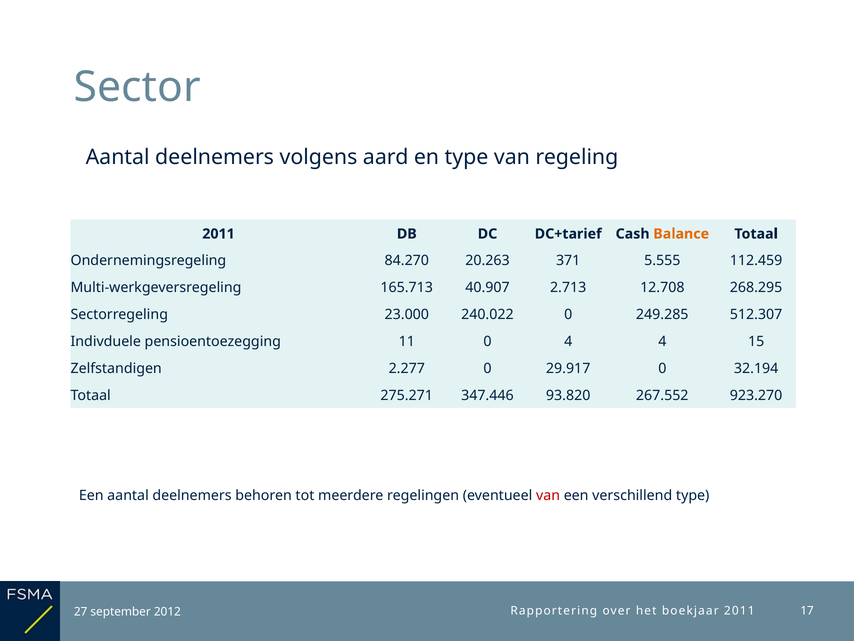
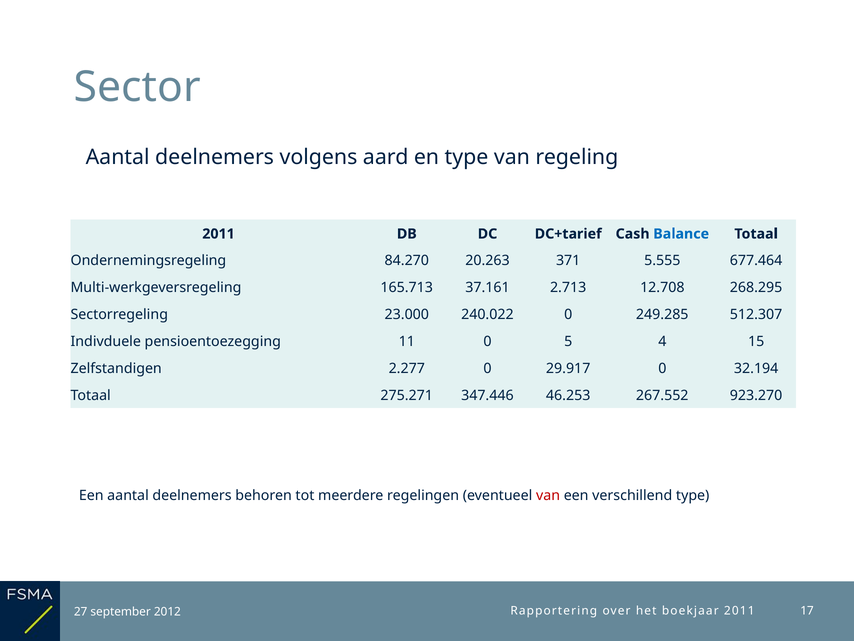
Balance colour: orange -> blue (681, 234)
112.459: 112.459 -> 677.464 (756, 261)
40.907: 40.907 -> 37.161 (488, 287)
0 4: 4 -> 5 (568, 341)
93.820: 93.820 -> 46.253 (568, 395)
